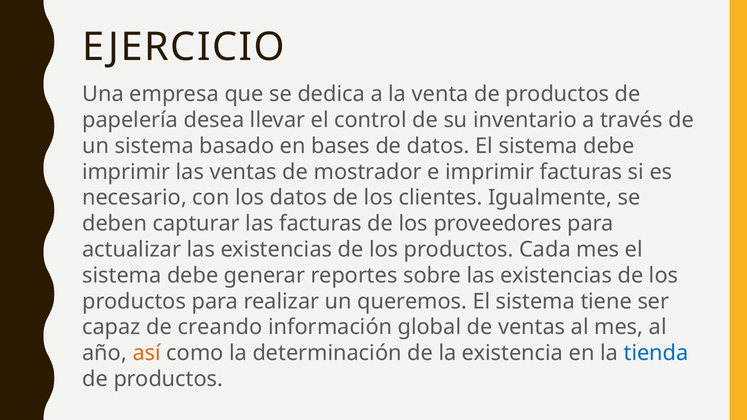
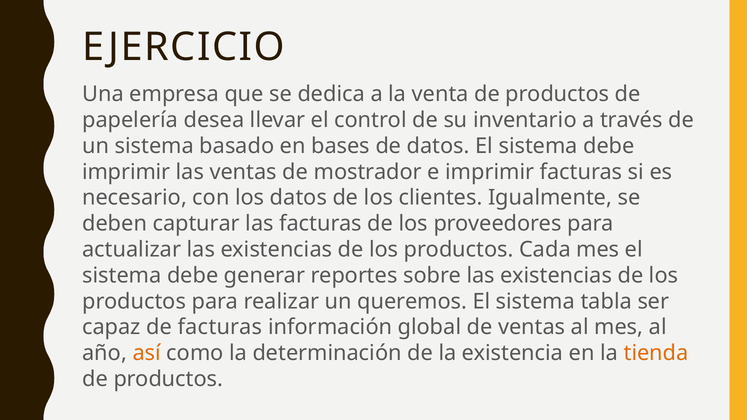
tiene: tiene -> tabla (606, 301)
de creando: creando -> facturas (220, 327)
tienda colour: blue -> orange (656, 353)
